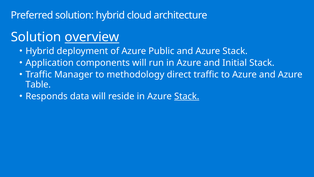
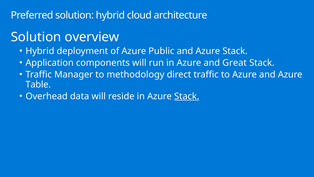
overview underline: present -> none (92, 37)
Initial: Initial -> Great (235, 63)
Responds: Responds -> Overhead (47, 96)
